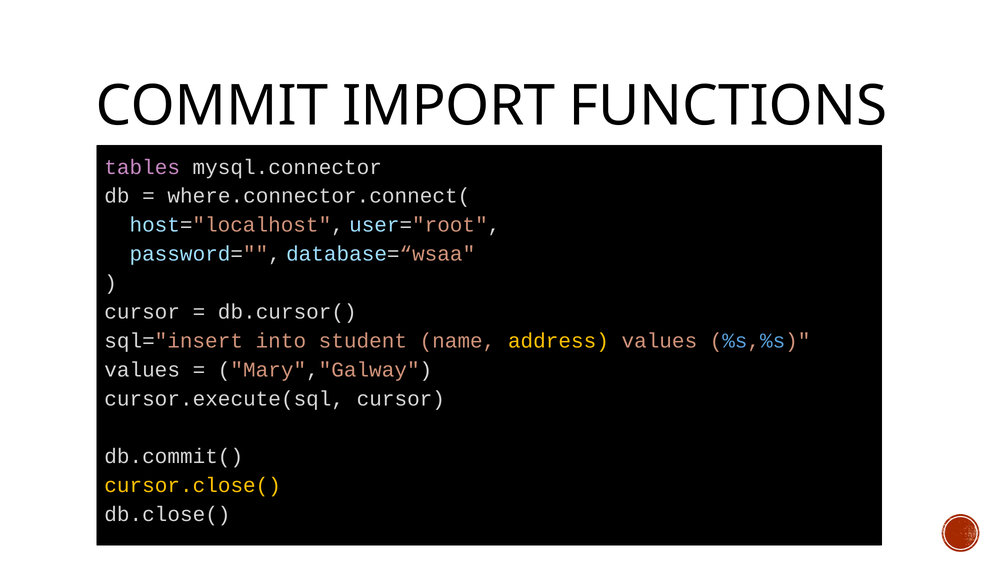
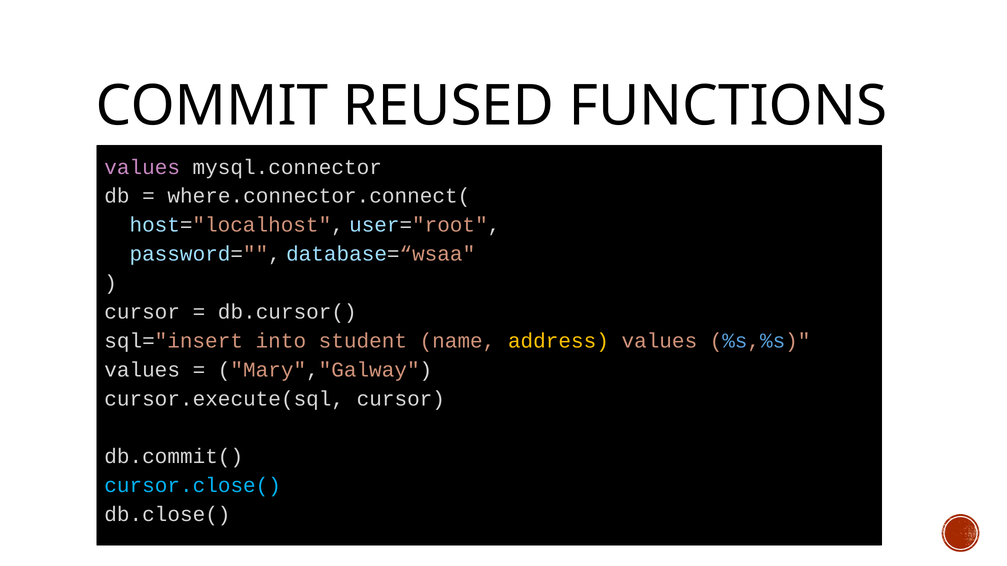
IMPORT: IMPORT -> REUSED (448, 106)
tables: tables -> values (142, 167)
cursor.close( colour: yellow -> light blue (193, 486)
